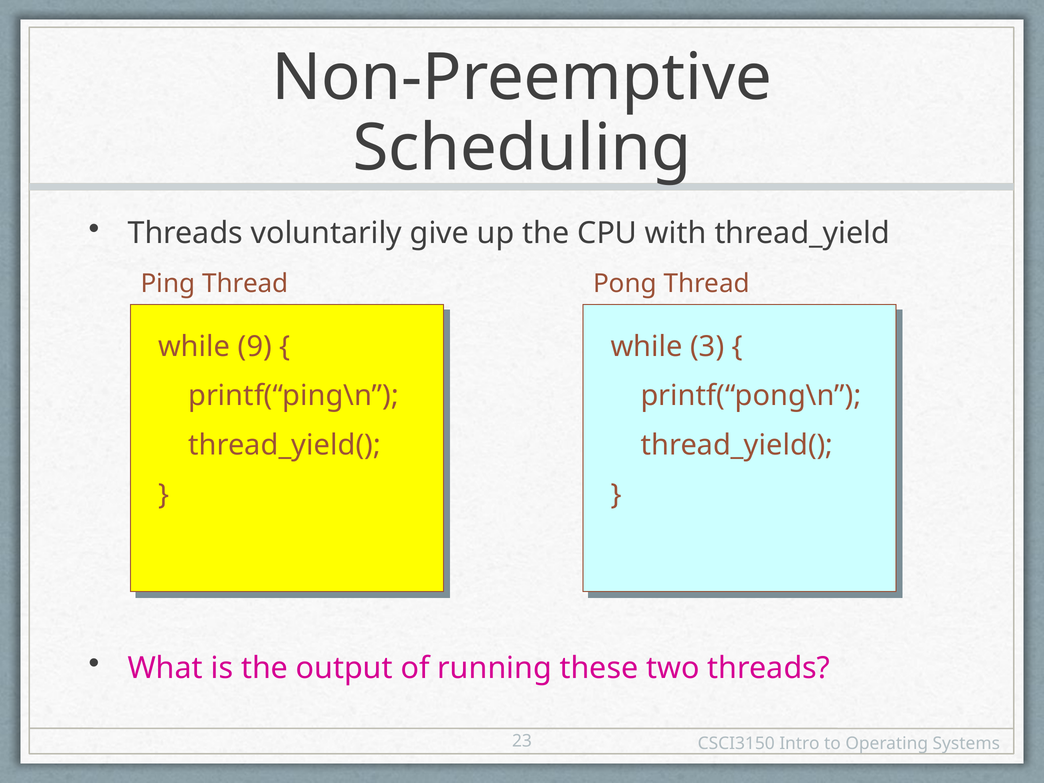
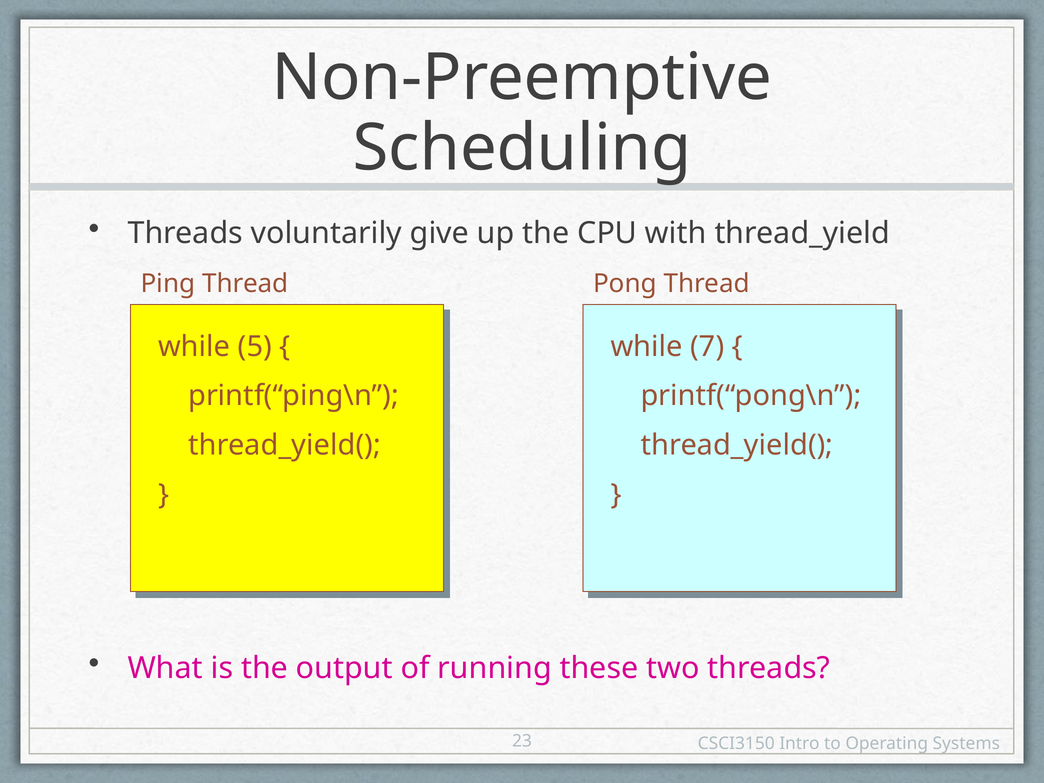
9: 9 -> 5 (255, 346)
3: 3 -> 7 (707, 346)
